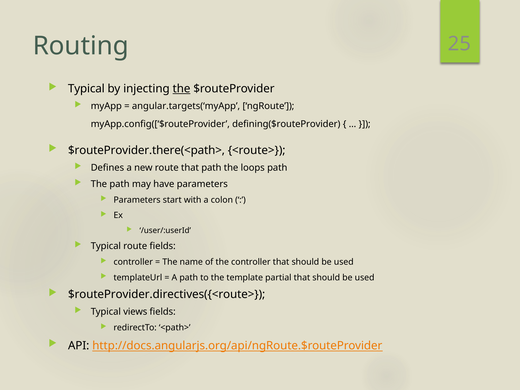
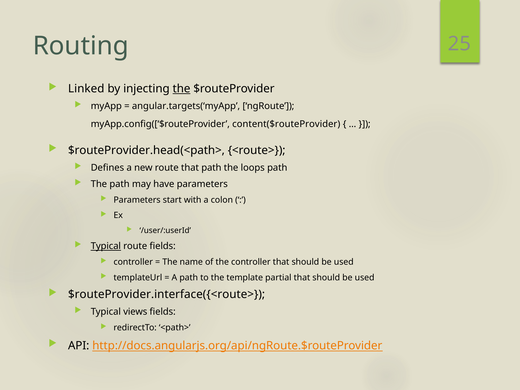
Typical: Typical -> Linked (86, 89)
defining($routeProvider: defining($routeProvider -> content($routeProvider (286, 124)
$routeProvider.there(<path>: $routeProvider.there(<path> -> $routeProvider.head(<path> (146, 150)
Typical underline: none -> present (106, 246)
$routeProvider.directives({<route>: $routeProvider.directives({<route> -> $routeProvider.interface({<route> (167, 294)
